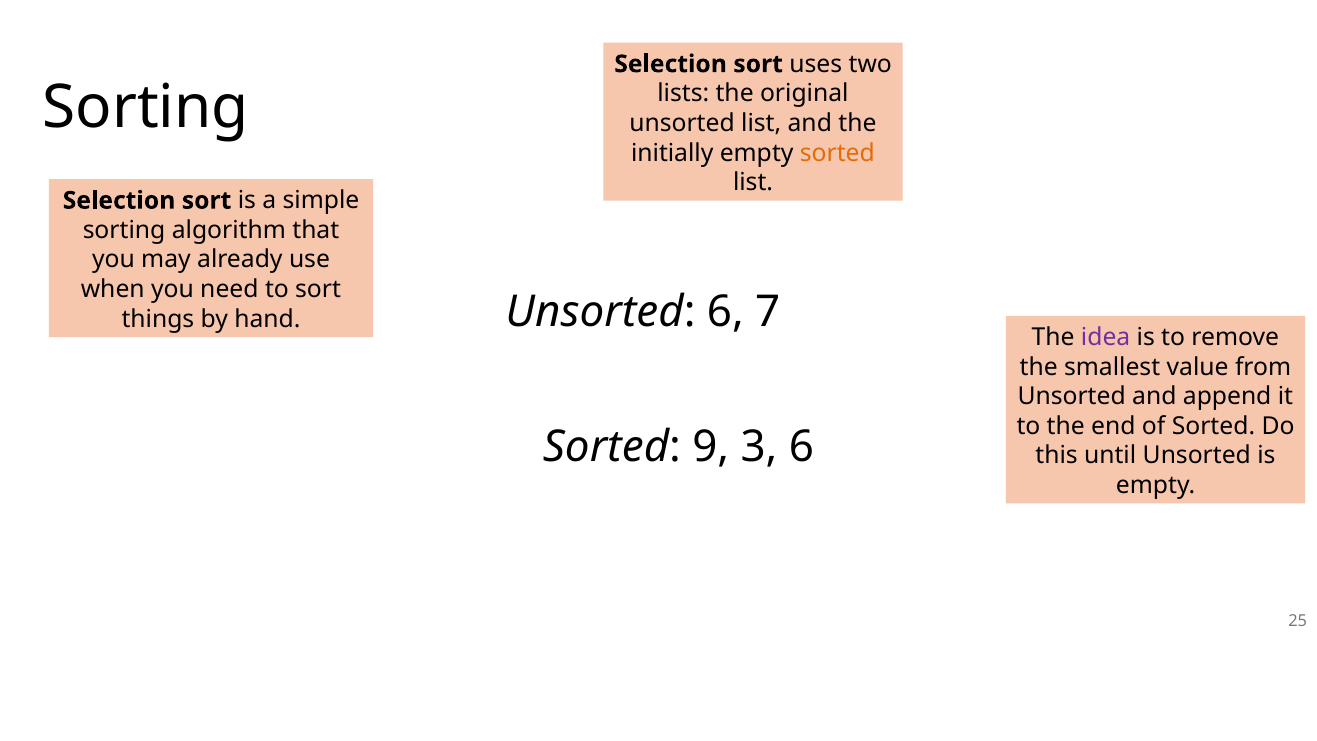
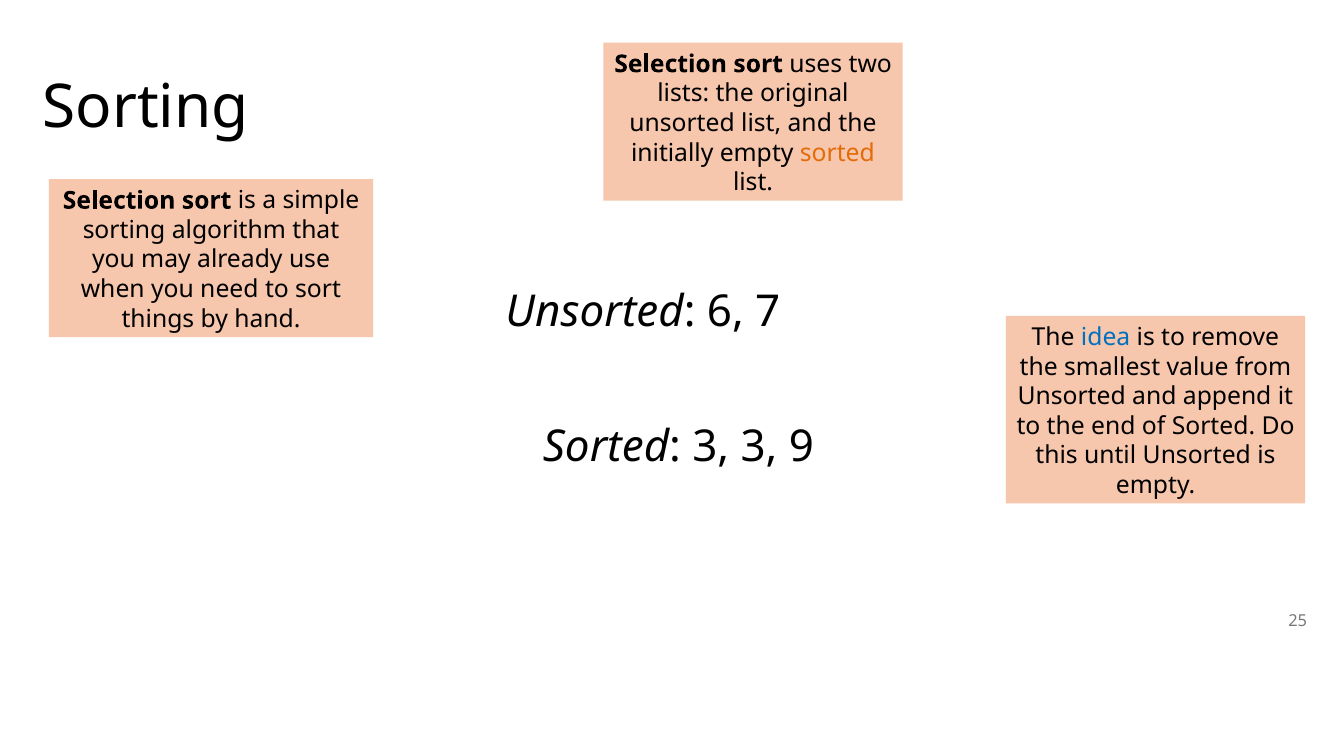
idea colour: purple -> blue (1106, 337)
Sorted 9: 9 -> 3 (711, 446)
3 6: 6 -> 9 (801, 446)
